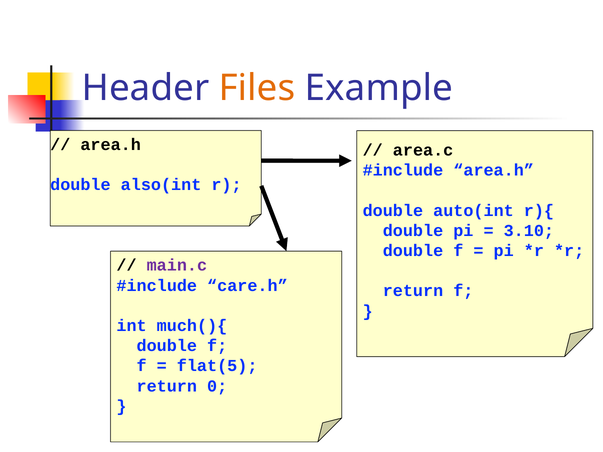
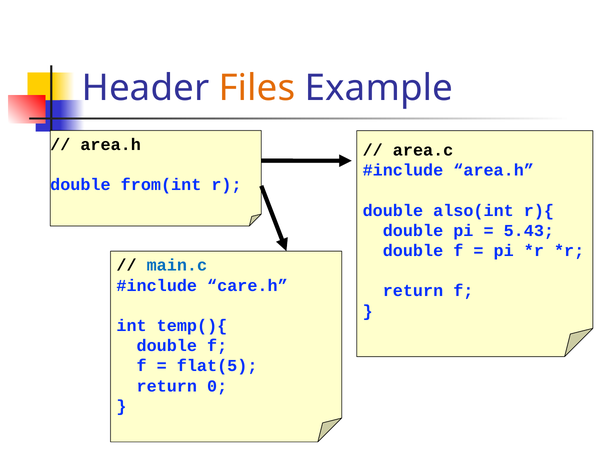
also(int: also(int -> from(int (161, 185)
auto(int: auto(int -> also(int (473, 211)
3.10: 3.10 -> 5.43 (529, 231)
main.c colour: purple -> blue (177, 266)
much(){: much(){ -> temp(){ (192, 326)
